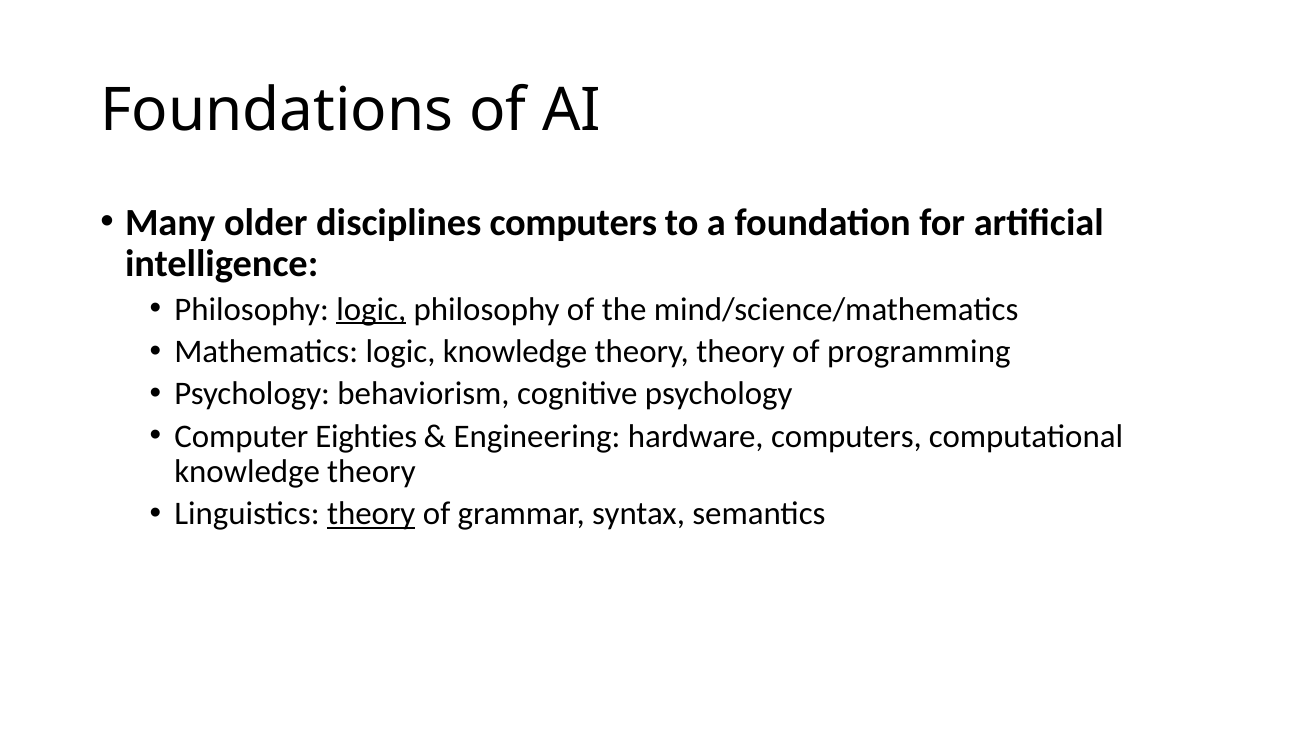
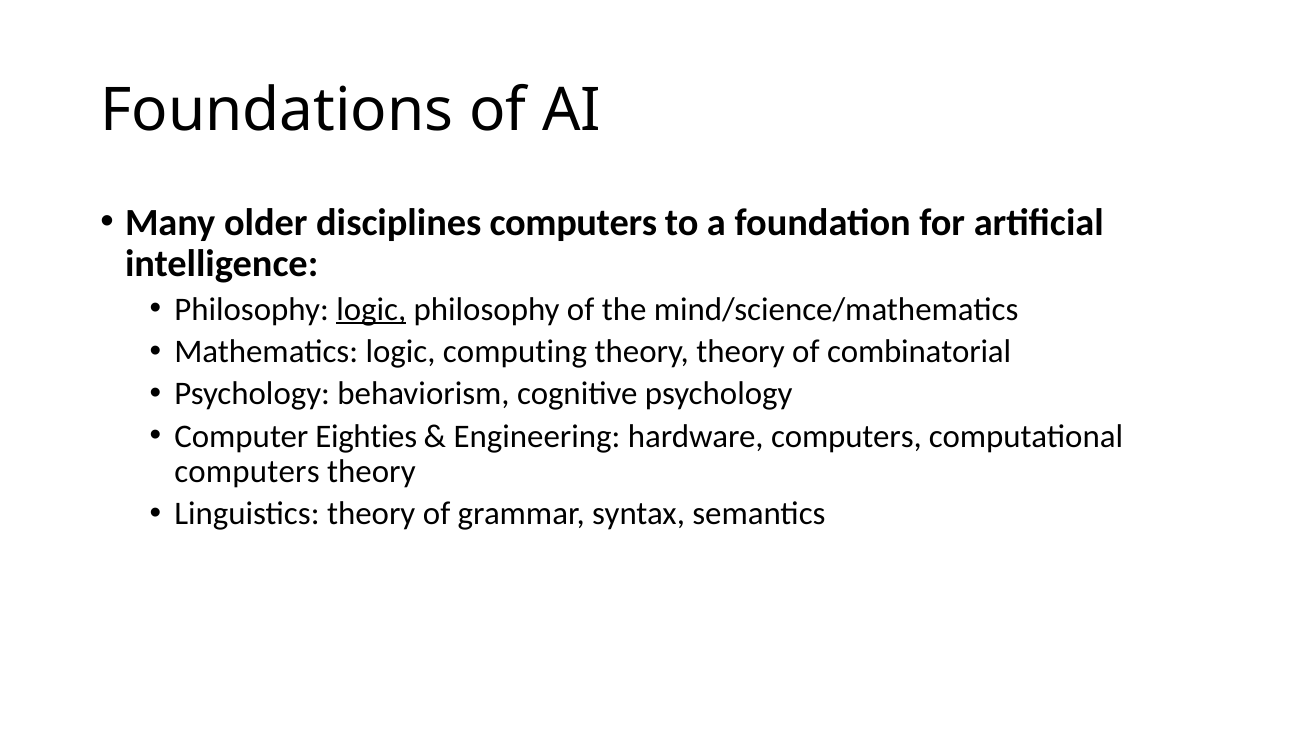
logic knowledge: knowledge -> computing (515, 352)
programming: programming -> combinatorial (919, 352)
knowledge: knowledge -> computers (247, 472)
theory underline: present -> none (371, 514)
